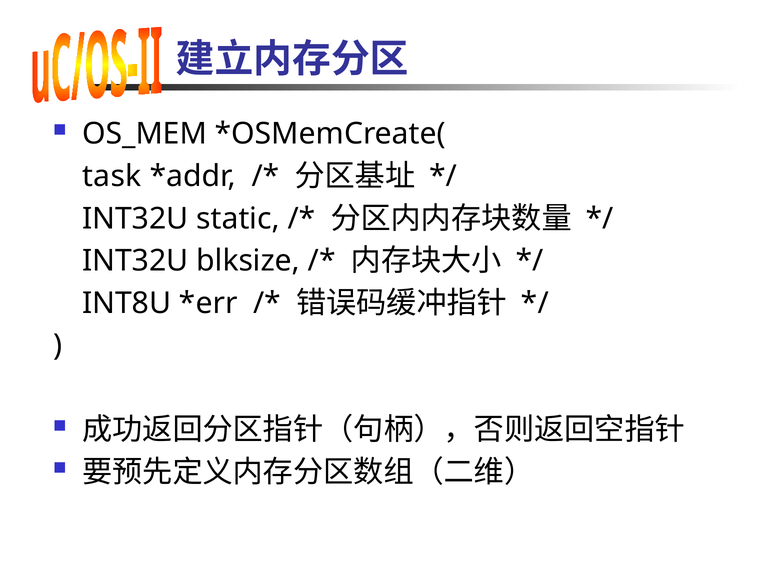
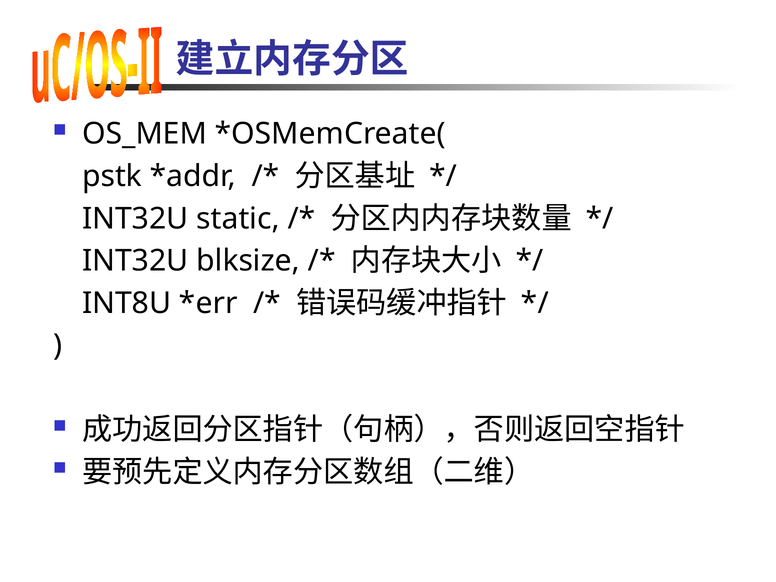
task: task -> pstk (112, 176)
